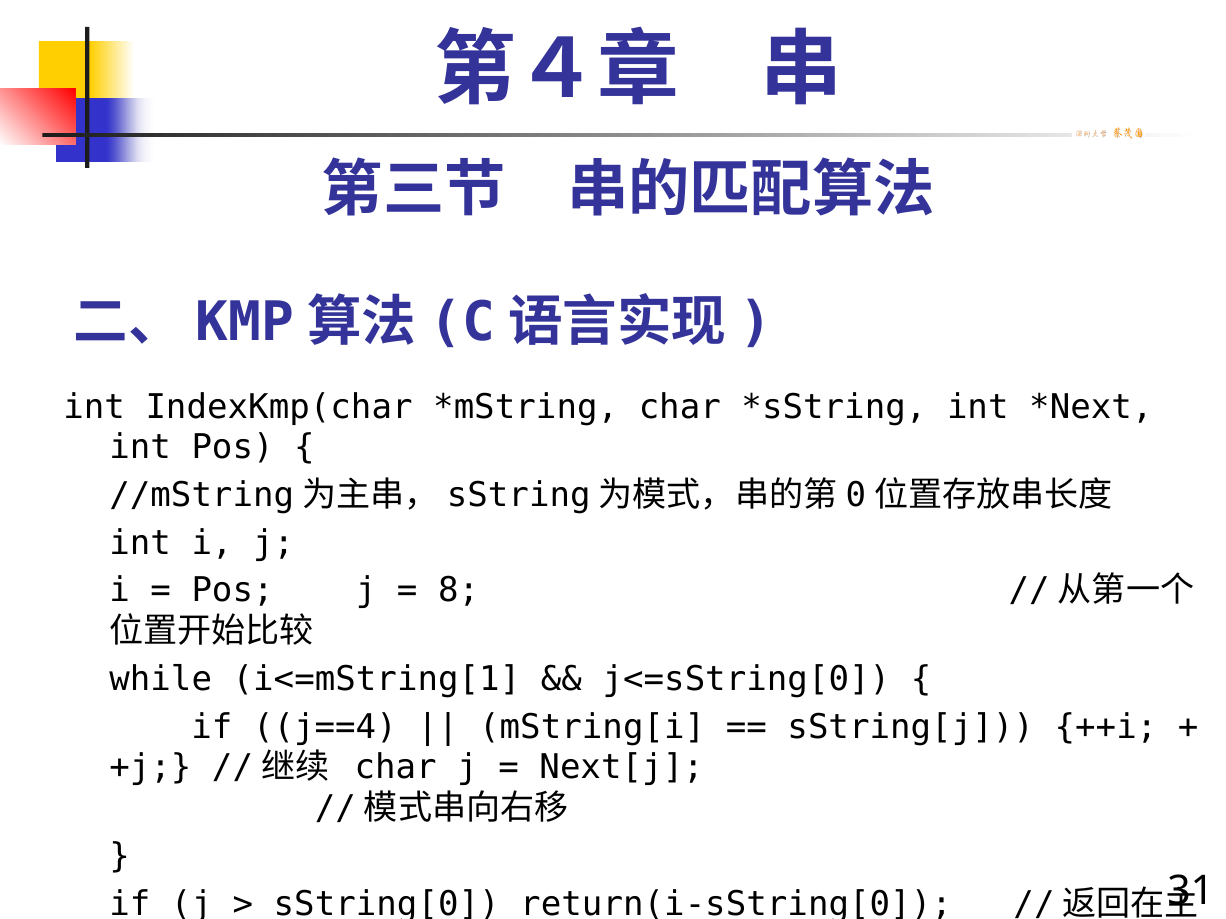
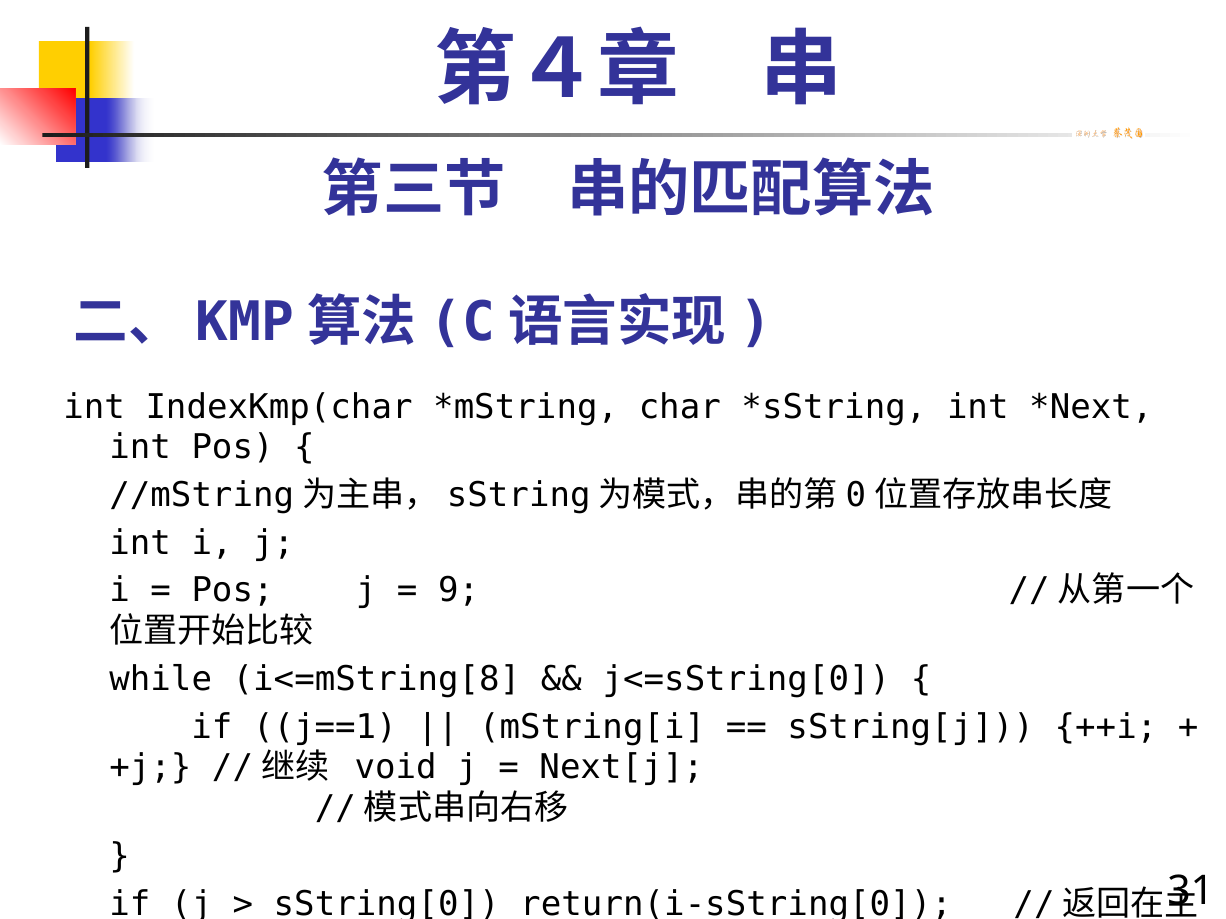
8: 8 -> 9 (459, 591)
i<=mString[1: i<=mString[1 -> i<=mString[8 (376, 680)
j==4: j==4 -> j==1 (325, 727)
char: char -> void (396, 768)
